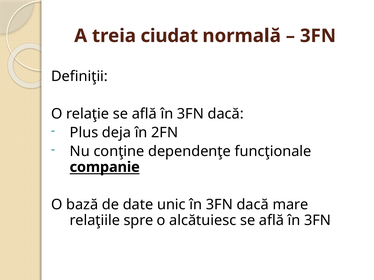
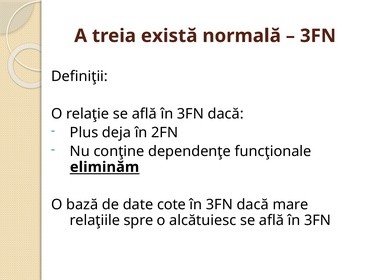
ciudat: ciudat -> există (169, 36)
companie: companie -> eliminăm (105, 167)
unic: unic -> cote (171, 205)
